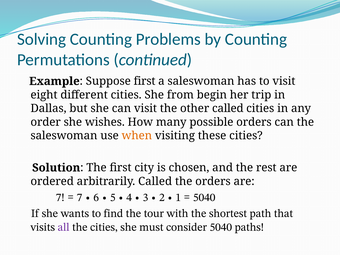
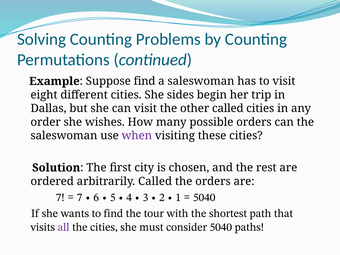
Suppose first: first -> find (145, 81)
from: from -> sides (180, 95)
when colour: orange -> purple (137, 136)
